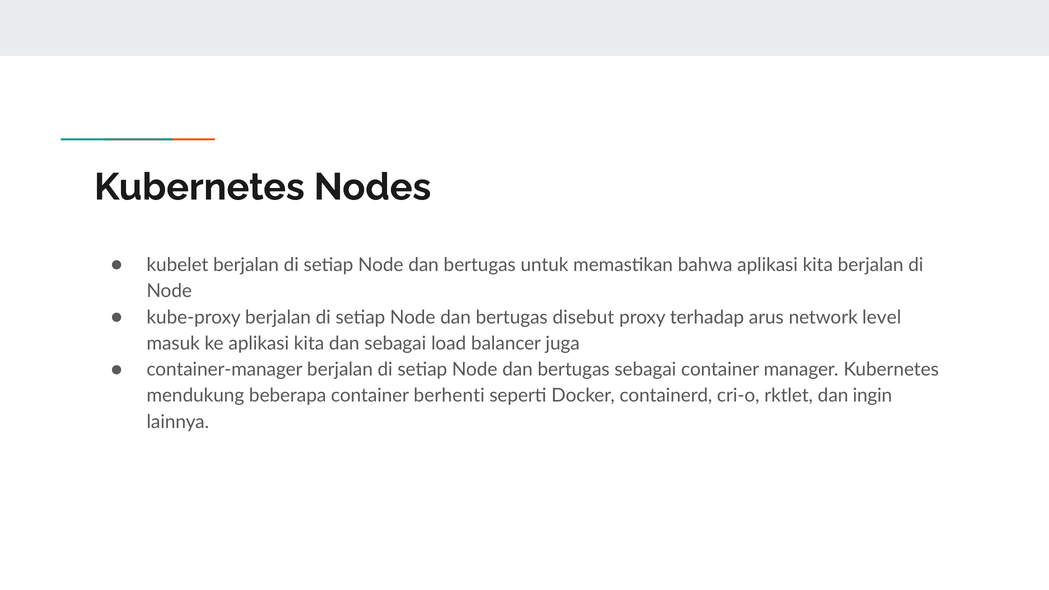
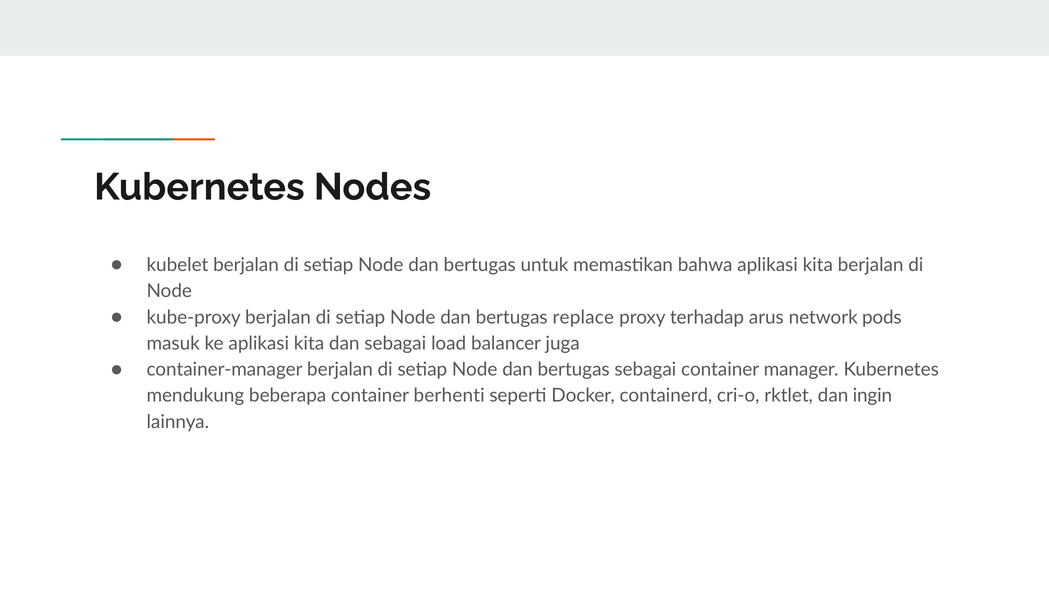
disebut: disebut -> replace (583, 317)
level: level -> pods (882, 317)
